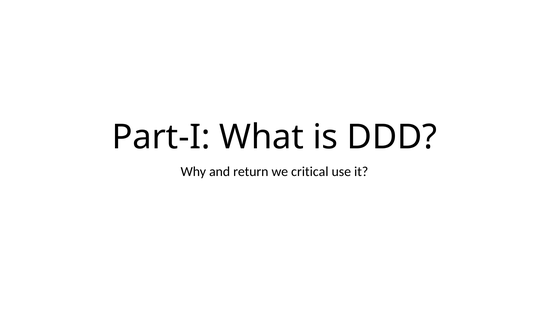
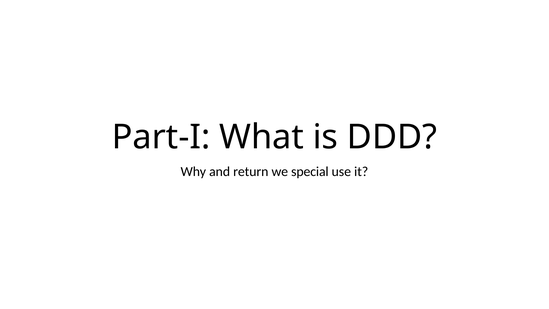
critical: critical -> special (310, 172)
